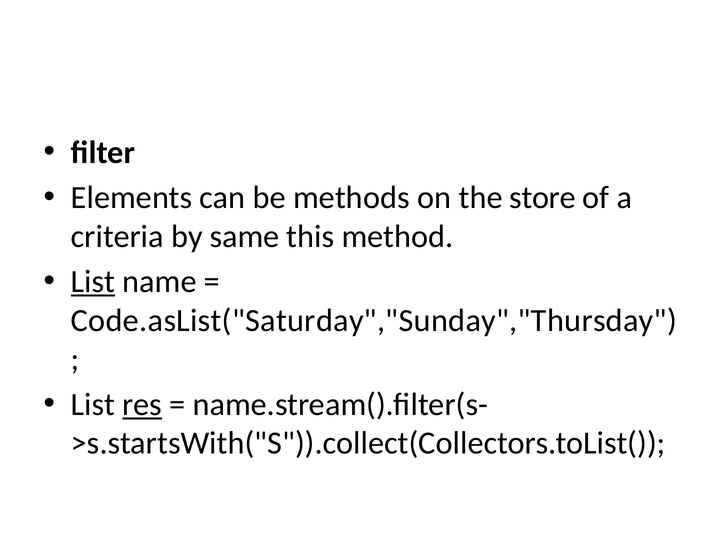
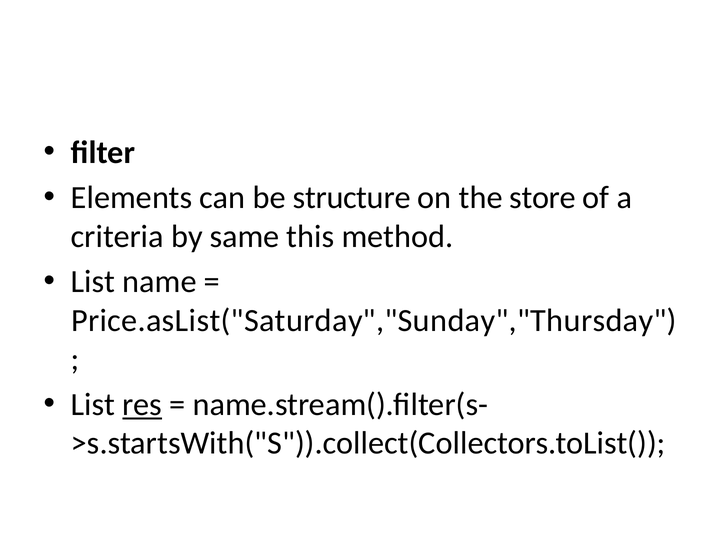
methods: methods -> structure (352, 198)
List underline: present -> none (93, 282)
Code.asList("Saturday","Sunday","Thursday: Code.asList("Saturday","Sunday","Thursday -> Price.asList("Saturday","Sunday","Thursday (374, 321)
